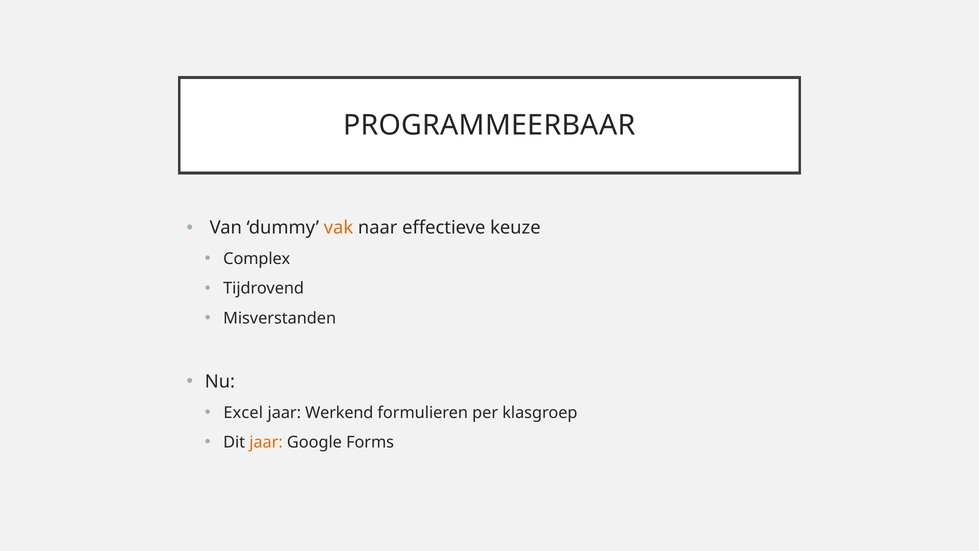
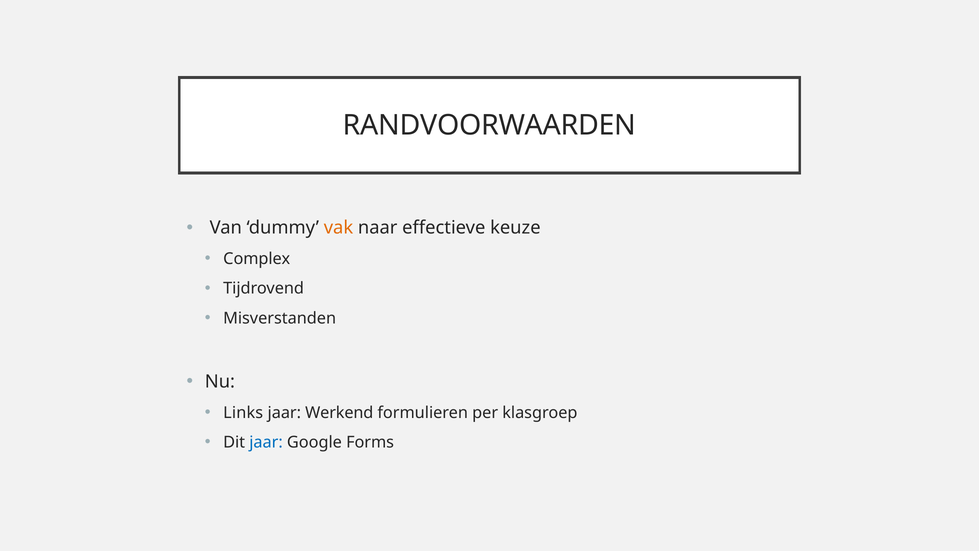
PROGRAMMEERBAAR: PROGRAMMEERBAAR -> RANDVOORWAARDEN (489, 125)
Excel: Excel -> Links (243, 412)
jaar colour: orange -> blue (266, 442)
